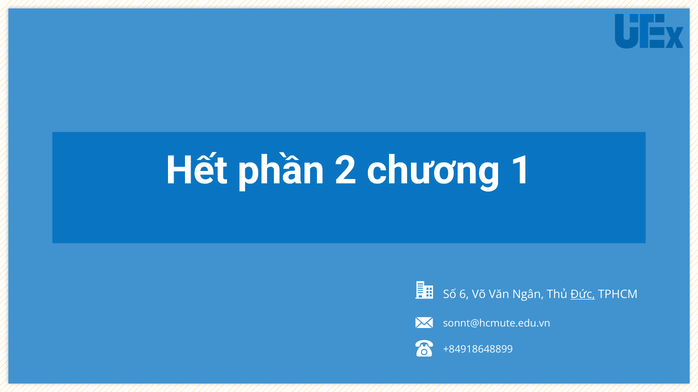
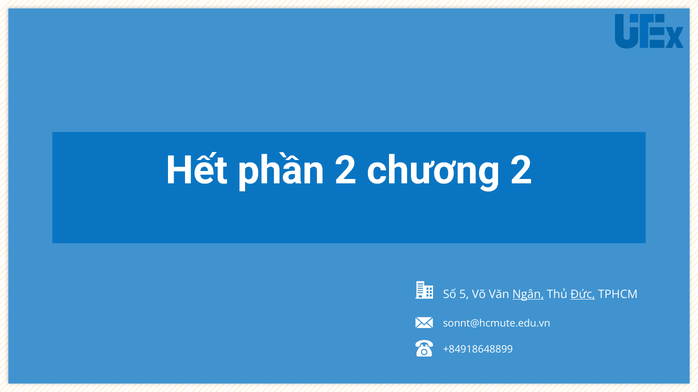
chương 1: 1 -> 2 (521, 171)
6: 6 -> 5 (464, 295)
Ngân underline: none -> present (528, 295)
